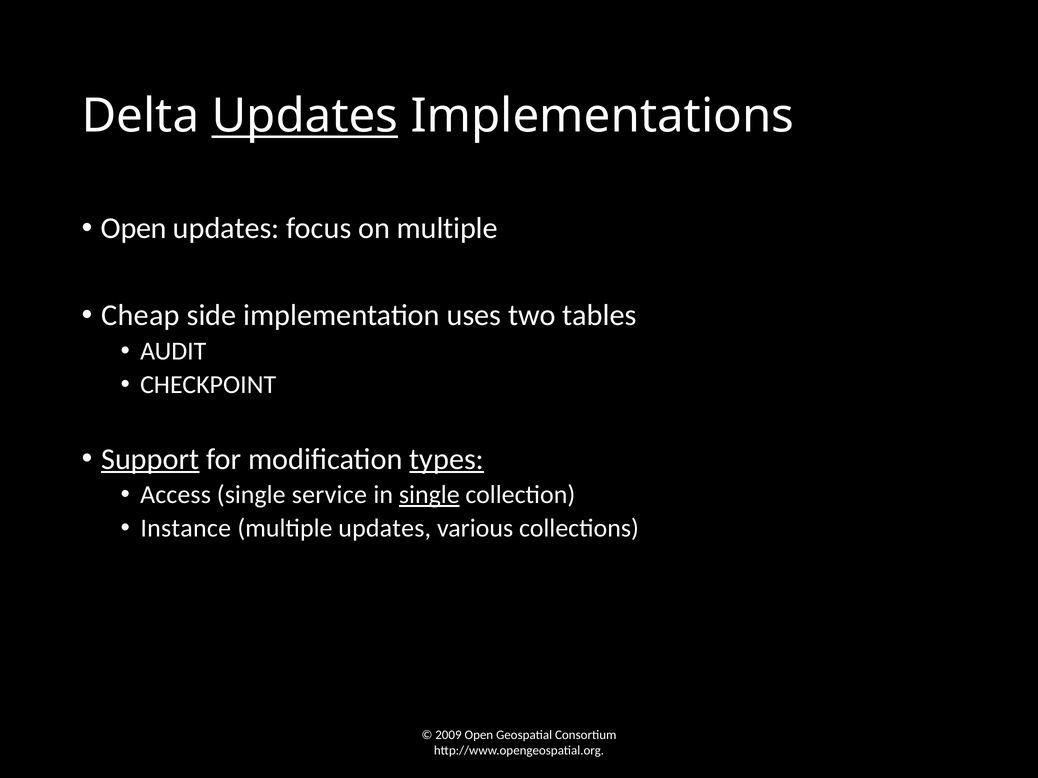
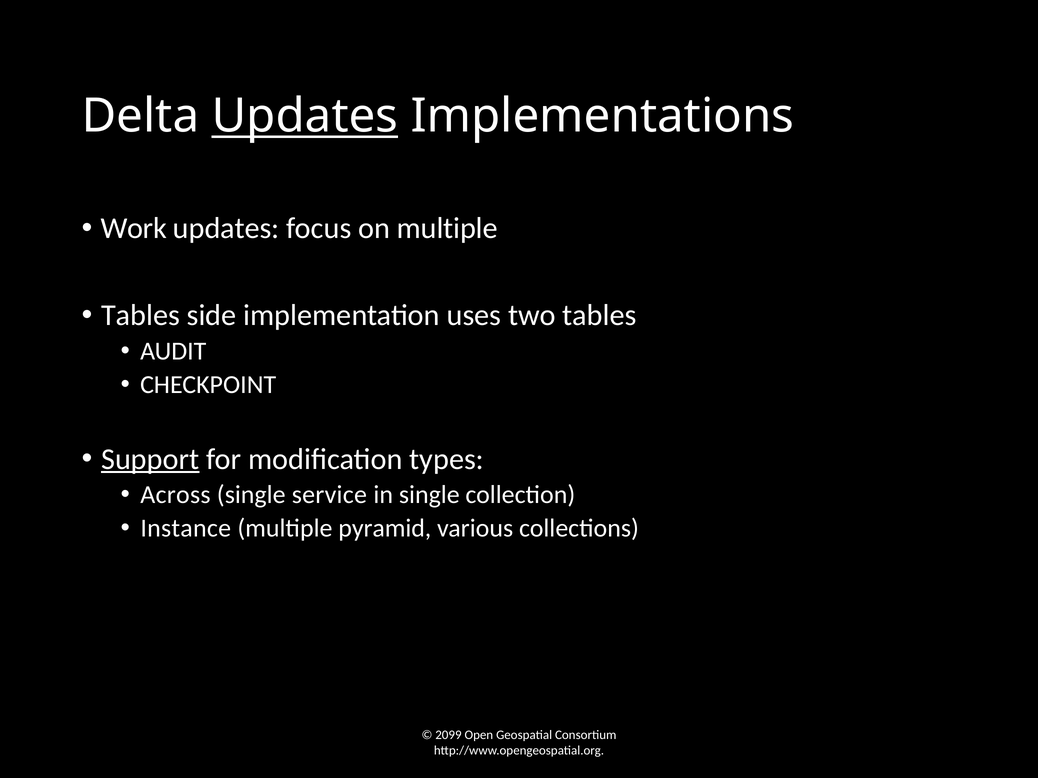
Open: Open -> Work (134, 229)
Cheap: Cheap -> Tables (141, 316)
types underline: present -> none (447, 459)
Access: Access -> Across (175, 495)
single underline: present -> none (429, 495)
multiple updates: updates -> pyramid (385, 529)
2009: 2009 -> 2099 (448, 735)
